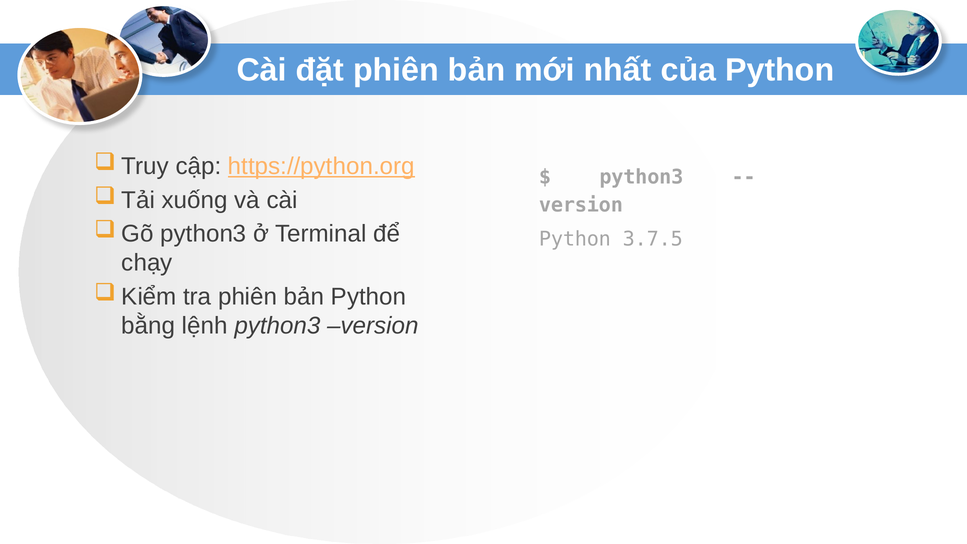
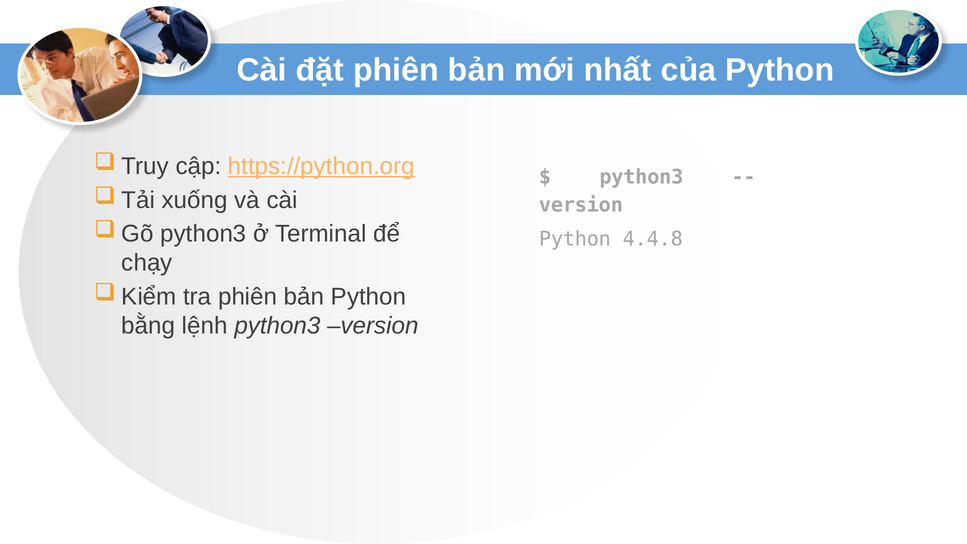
3.7.5: 3.7.5 -> 4.4.8 (653, 239)
